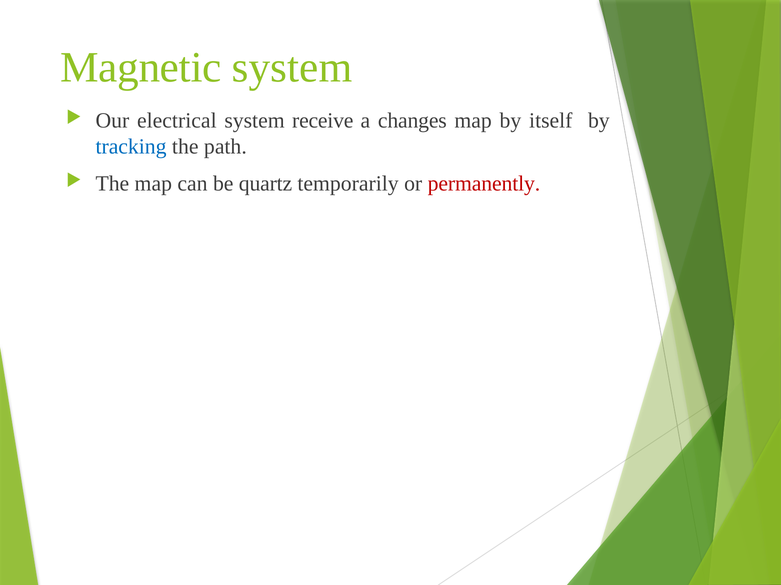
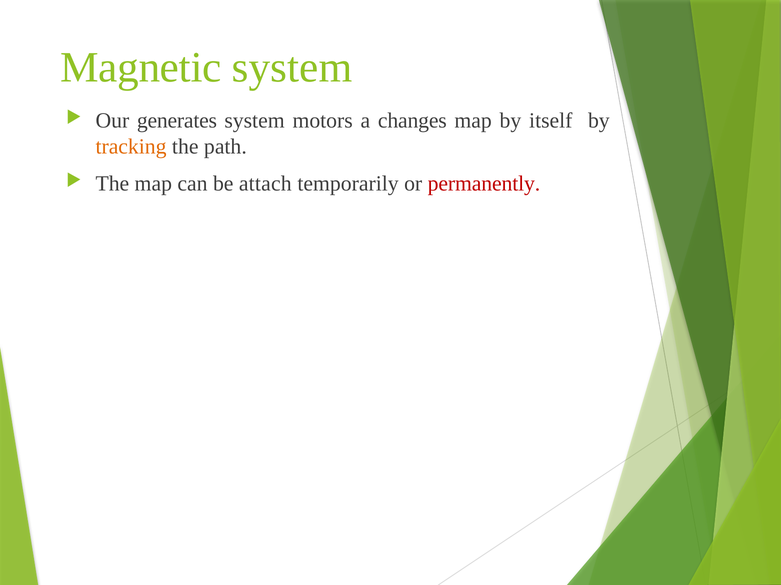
electrical: electrical -> generates (177, 121)
receive: receive -> motors (323, 121)
tracking colour: blue -> orange (131, 147)
quartz: quartz -> attach (265, 184)
